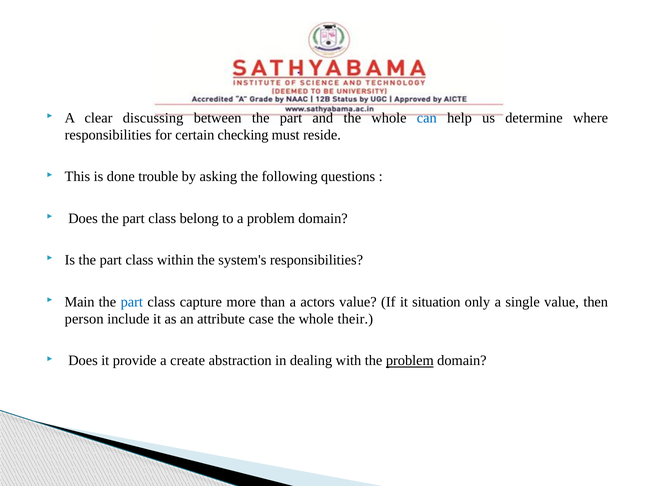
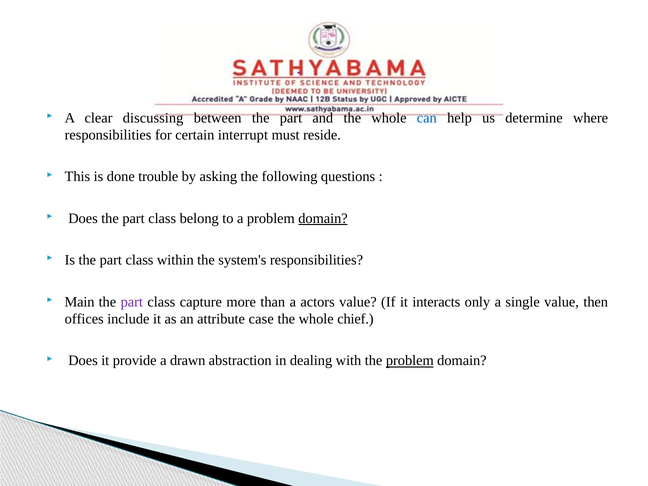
checking: checking -> interrupt (243, 135)
domain underline: none -> present (323, 218)
part colour: blue -> purple (132, 302)
situation: situation -> interacts (436, 302)
person: person -> offices (84, 319)
their: their -> chief (355, 319)
create: create -> drawn (188, 361)
